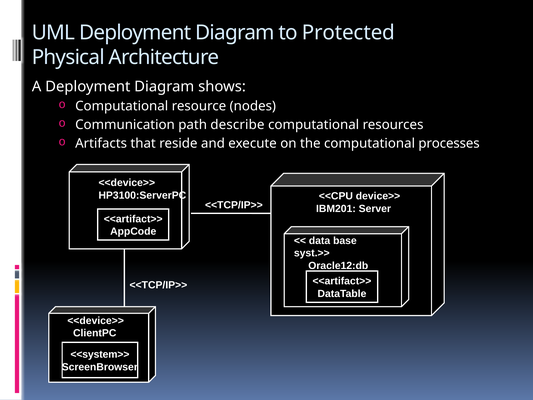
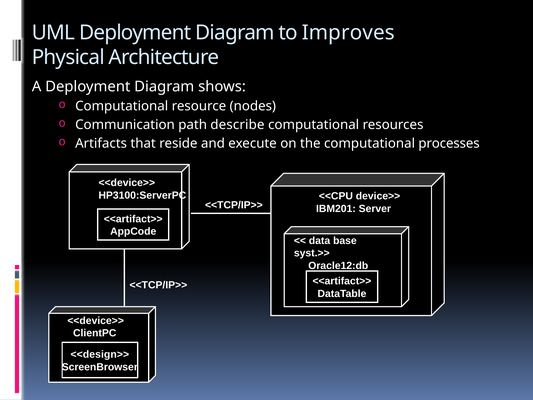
Protected: Protected -> Improves (348, 33)
<<system>>: <<system>> -> <<design>> (100, 354)
